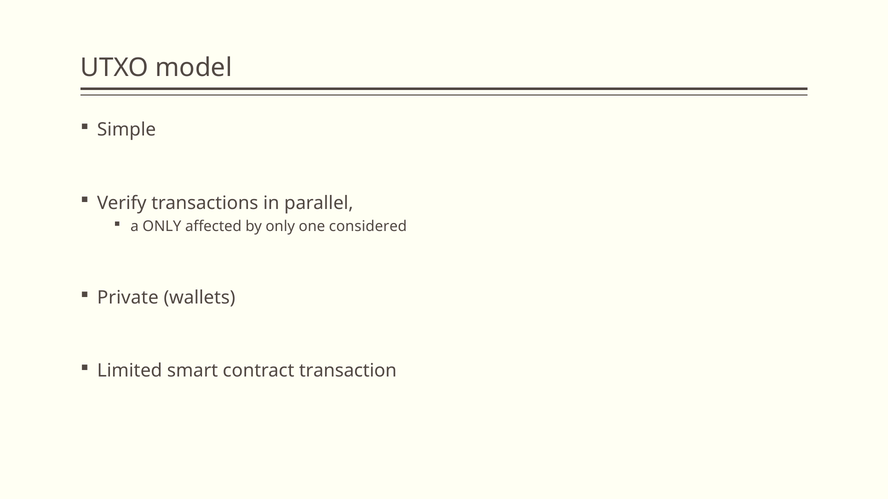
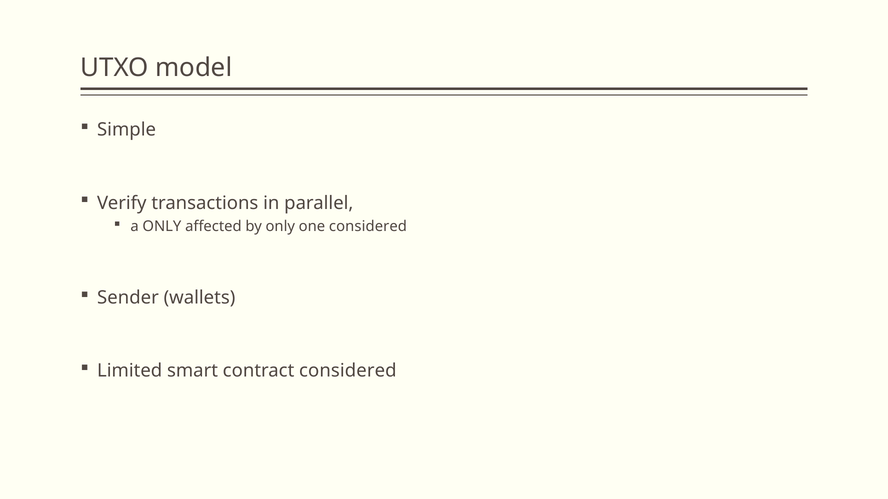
Private: Private -> Sender (128, 298)
contract transaction: transaction -> considered (348, 371)
